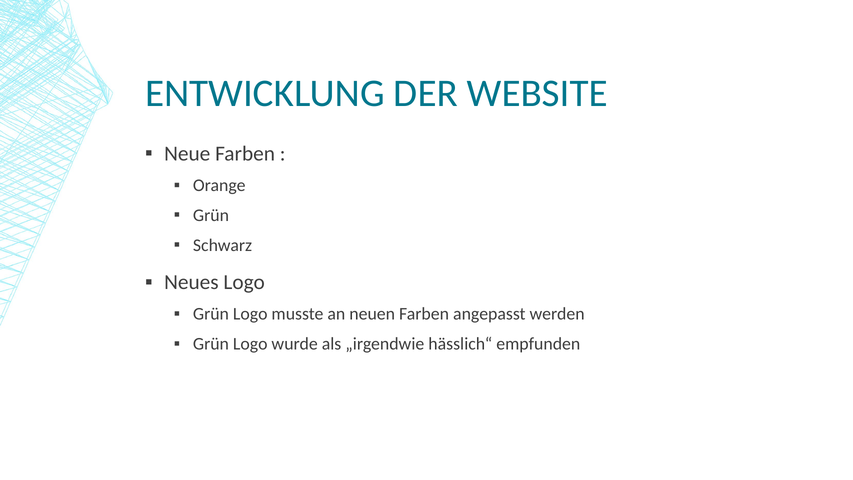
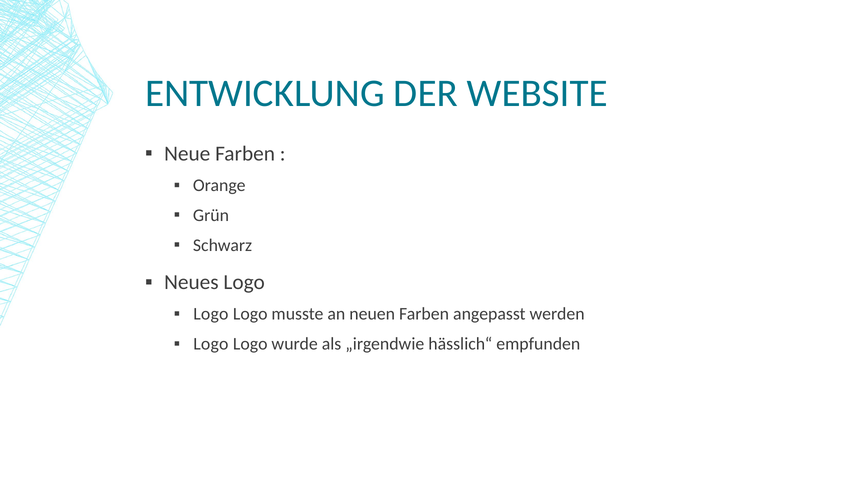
Grün: Grün -> Logo (211, 314)
Grün: Grün -> Logo (211, 344)
